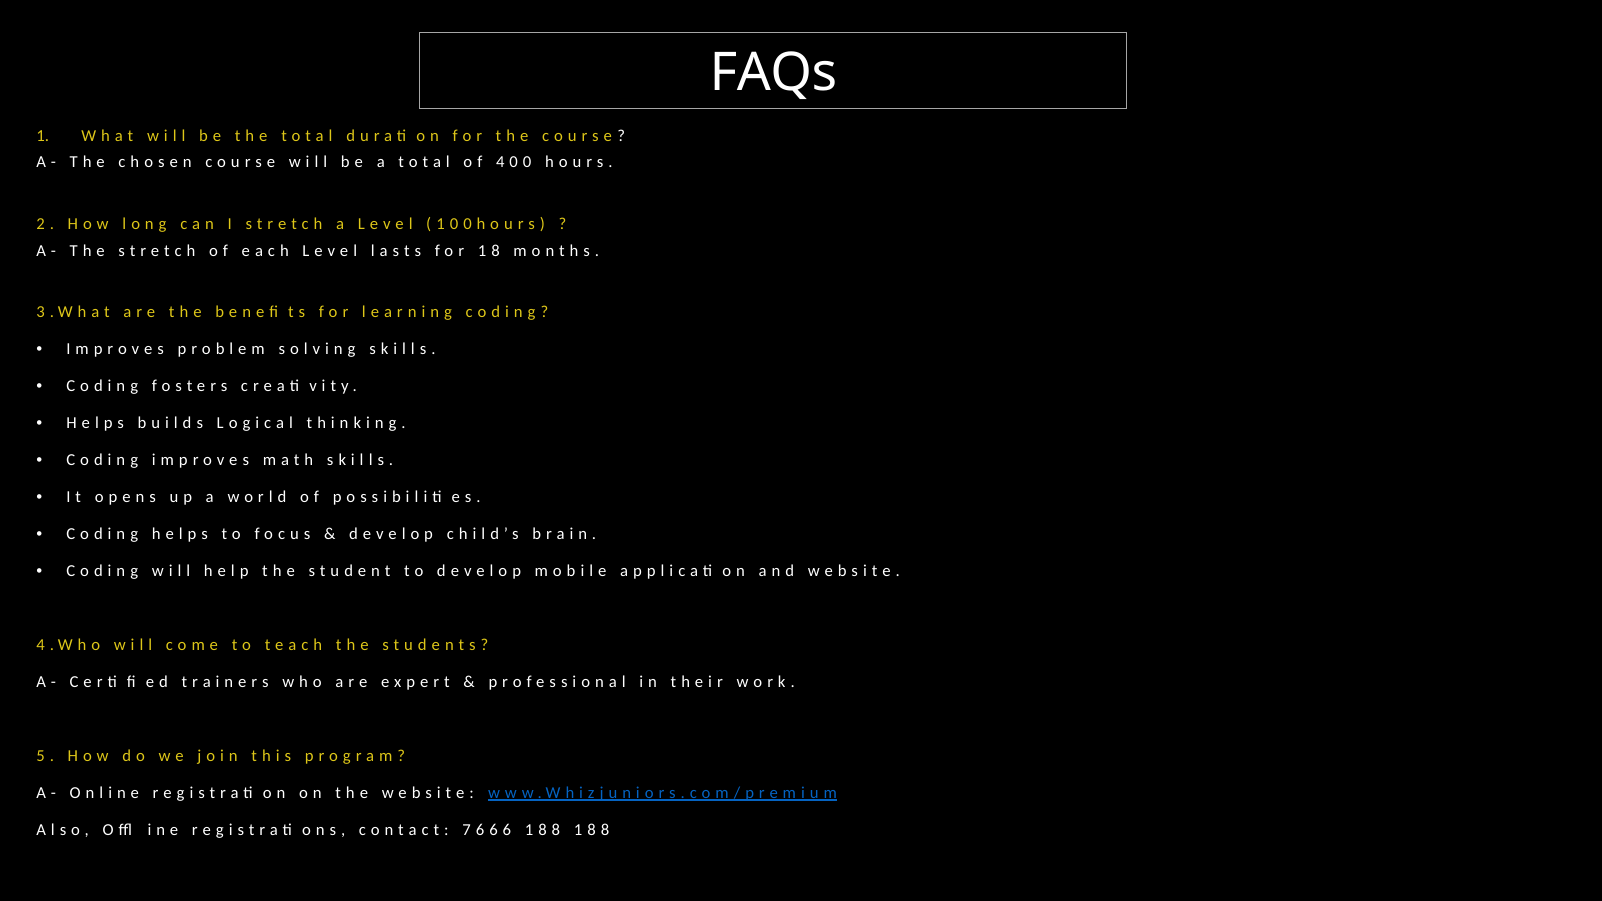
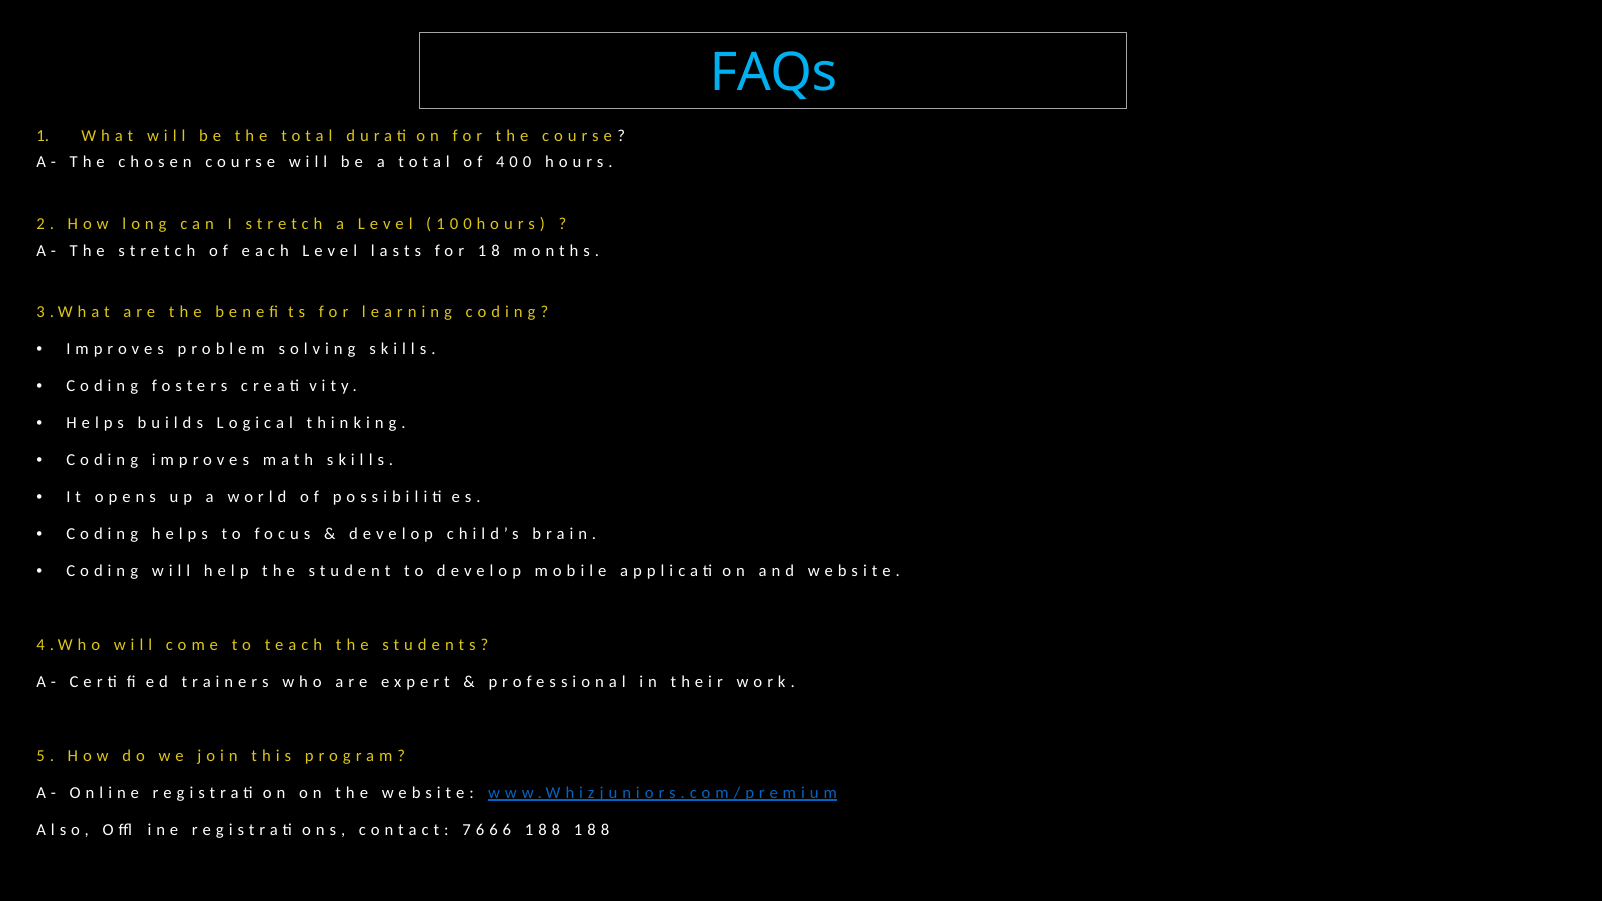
FAQs colour: white -> light blue (773, 73)
